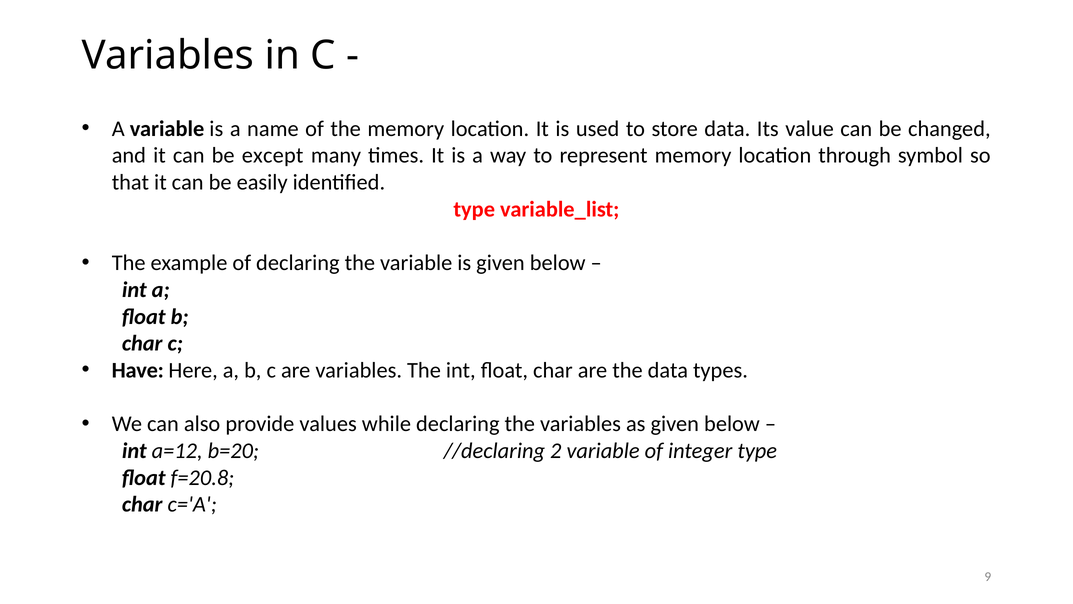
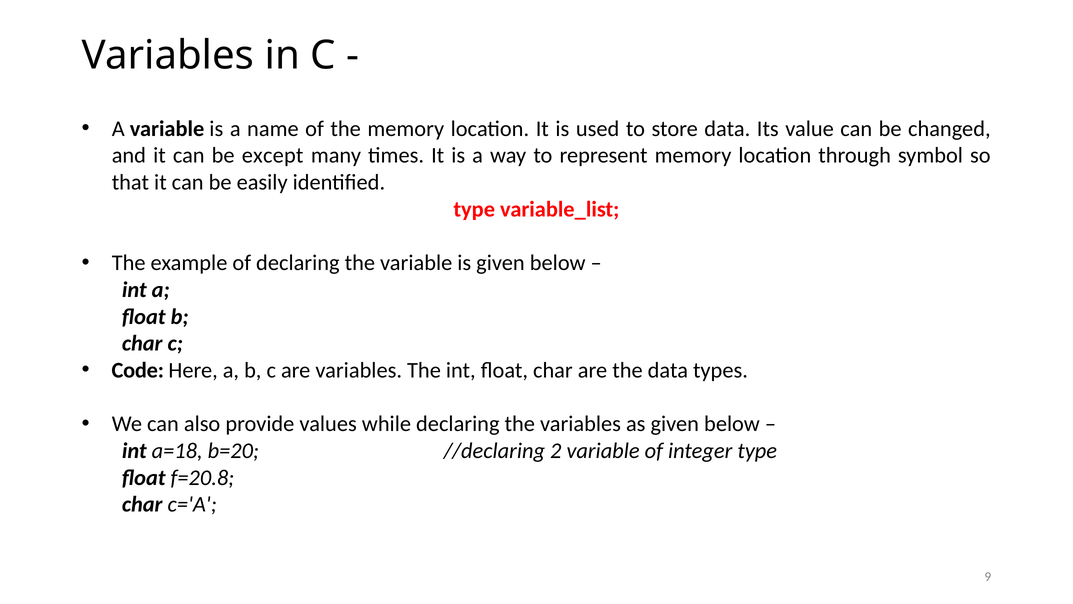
Have: Have -> Code (138, 370)
a=12: a=12 -> a=18 (177, 451)
